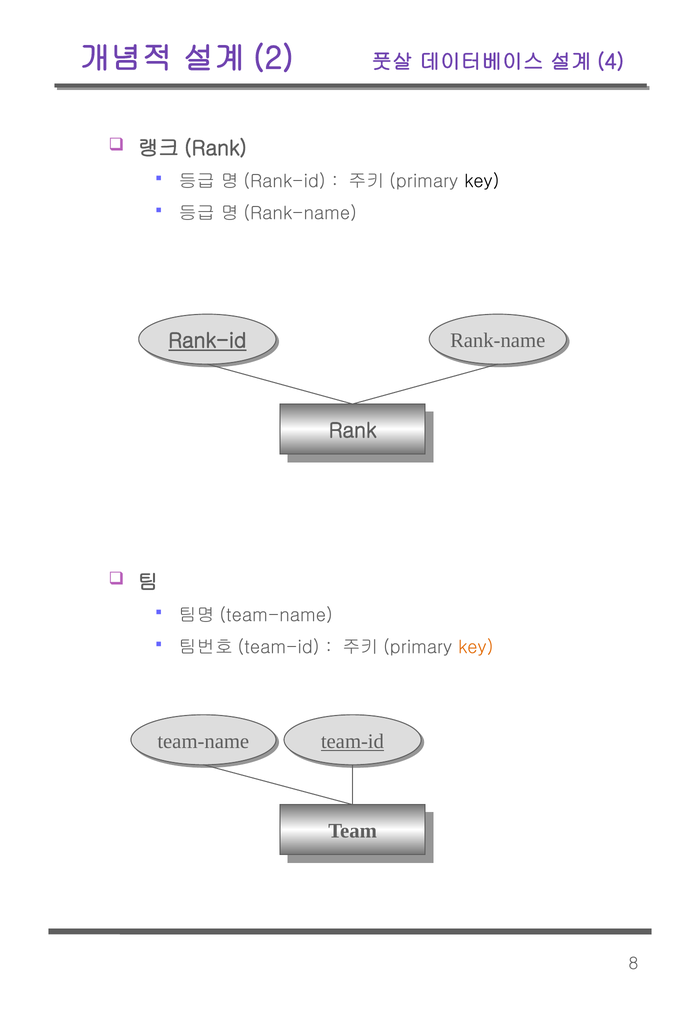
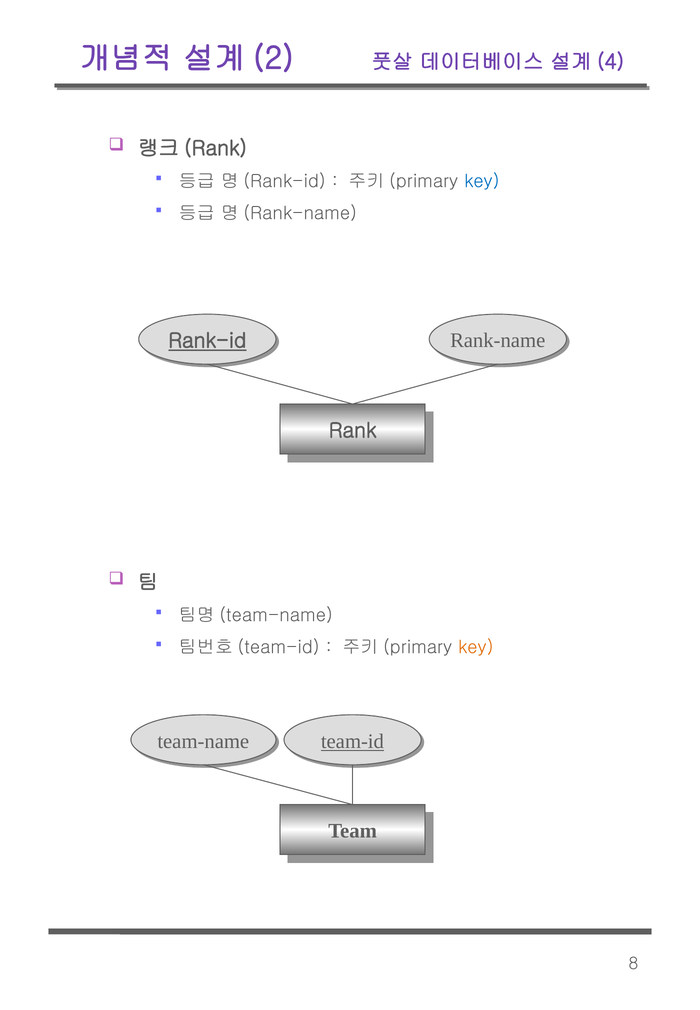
key colour: black -> blue (482, 182)
